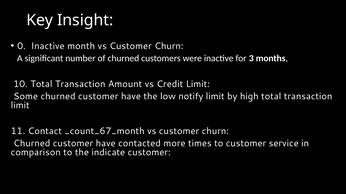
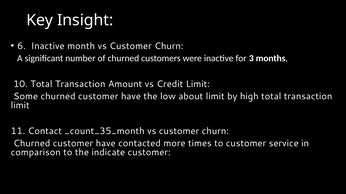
0: 0 -> 6 (22, 46)
notify: notify -> about (191, 97)
_count_67_month: _count_67_month -> _count_35_month (105, 131)
